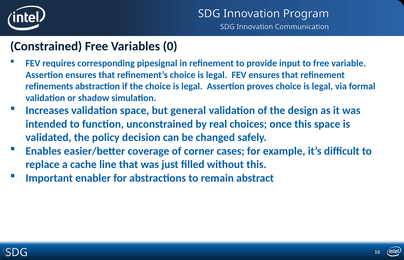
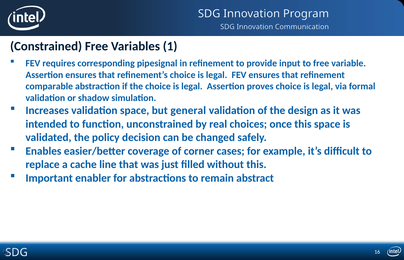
0: 0 -> 1 (170, 46)
refinements: refinements -> comparable (49, 86)
